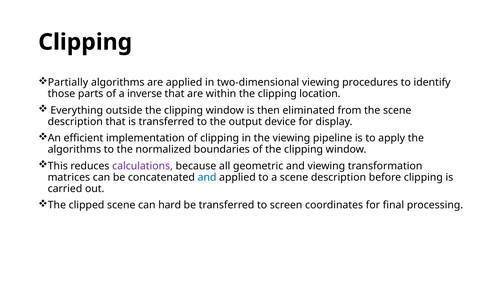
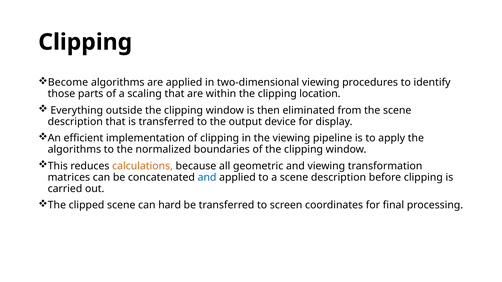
Partially: Partially -> Become (68, 83)
inverse: inverse -> scaling (145, 94)
calculations colour: purple -> orange (143, 166)
